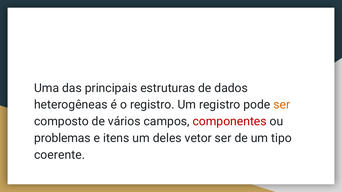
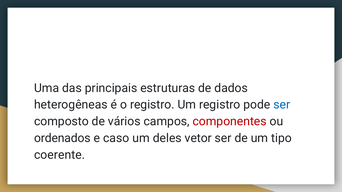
ser colour: orange -> blue (282, 105)
problemas: problemas -> ordenados (62, 138)
itens: itens -> caso (116, 138)
